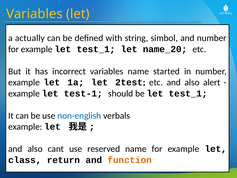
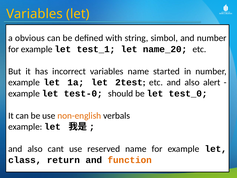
actually: actually -> obvious (30, 38)
test-1: test-1 -> test-0 (83, 93)
be let test_1: test_1 -> test_0 (188, 93)
non-english colour: blue -> orange (79, 115)
